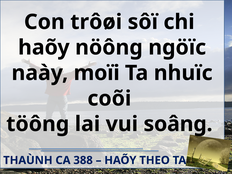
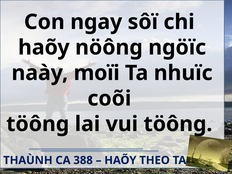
trôøi: trôøi -> ngay (96, 22)
vui soâng: soâng -> töông (178, 124)
